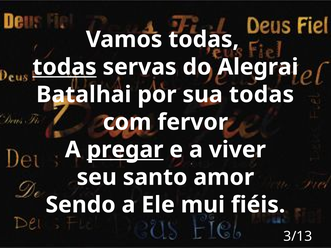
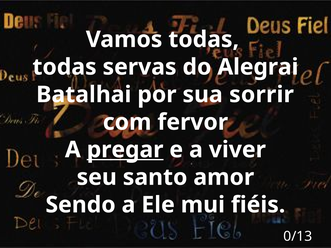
todas underline: present -> none (65, 67)
sua todas: todas -> sorrir (262, 95)
3/13: 3/13 -> 0/13 (298, 237)
